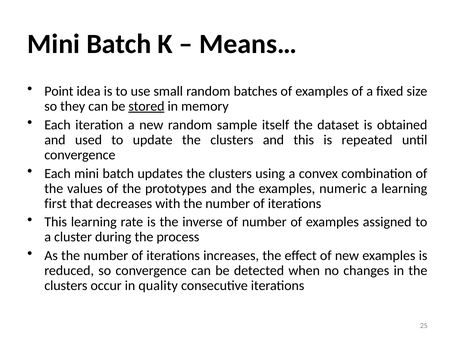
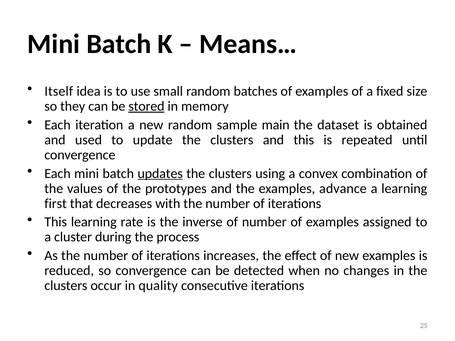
Point: Point -> Itself (59, 91)
itself: itself -> main (276, 125)
updates underline: none -> present (160, 174)
numeric: numeric -> advance (343, 189)
